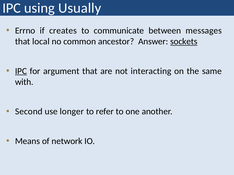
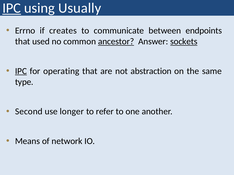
IPC underline: none -> present (12, 8)
messages: messages -> endpoints (204, 31)
local: local -> used (41, 42)
ancestor underline: none -> present (116, 42)
argument: argument -> operating (61, 71)
interacting: interacting -> abstraction (151, 71)
with: with -> type (24, 82)
